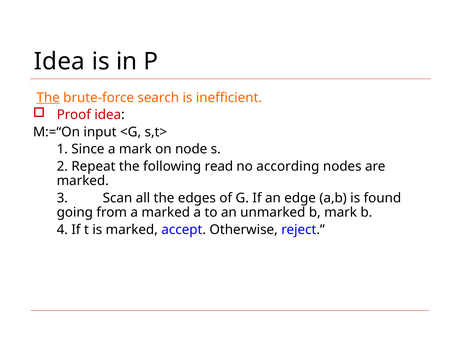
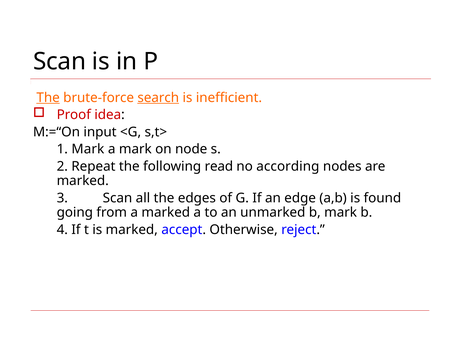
Idea: Idea -> Scan (60, 61)
search underline: none -> present (158, 98)
1 Since: Since -> Mark (88, 149)
